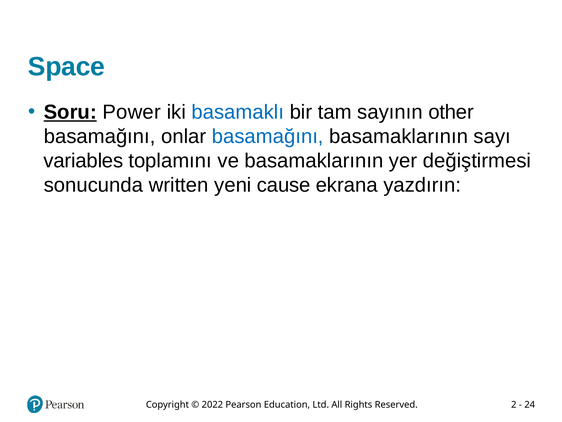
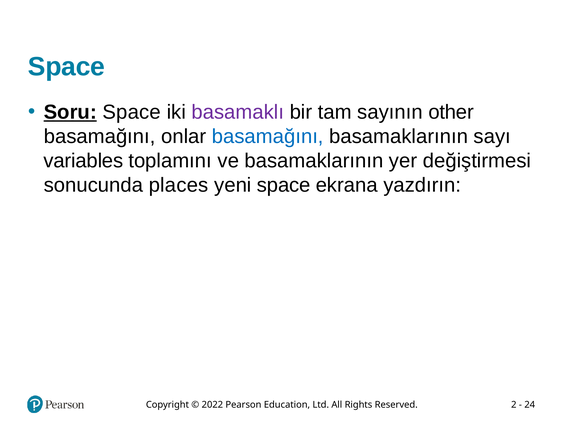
Soru Power: Power -> Space (132, 112)
basamaklı colour: blue -> purple (238, 112)
written: written -> places (179, 185)
yeni cause: cause -> space (284, 185)
